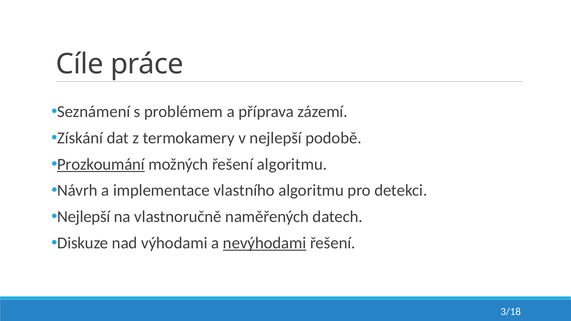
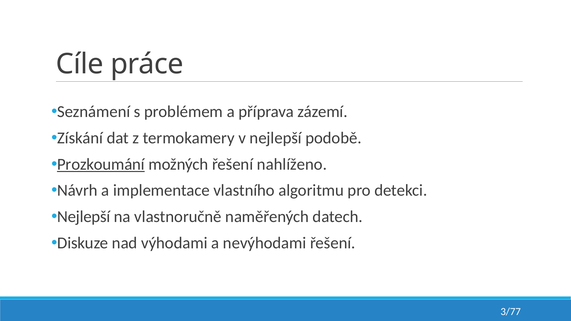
řešení algoritmu: algoritmu -> nahlíženo (292, 164)
nevýhodami underline: present -> none (265, 243)
3/18: 3/18 -> 3/77 (511, 312)
